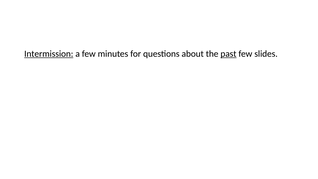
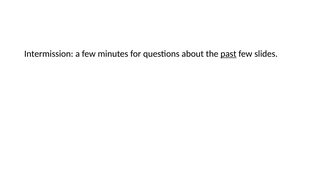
Intermission underline: present -> none (49, 54)
